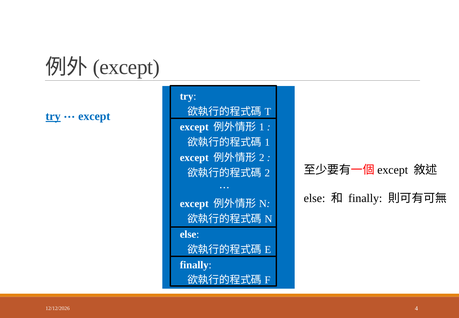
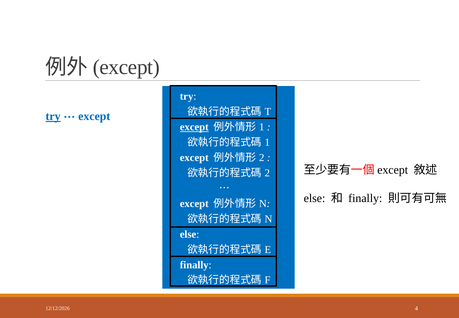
except underline: none -> present (194, 127)
